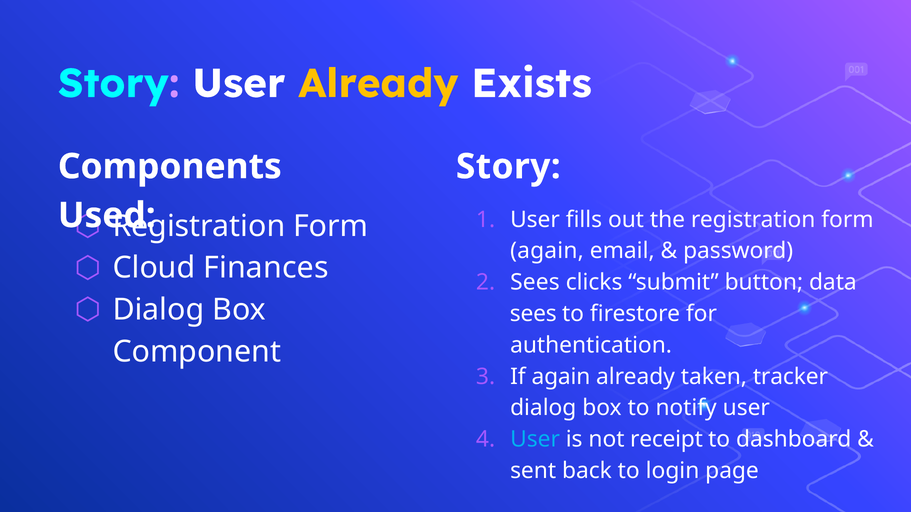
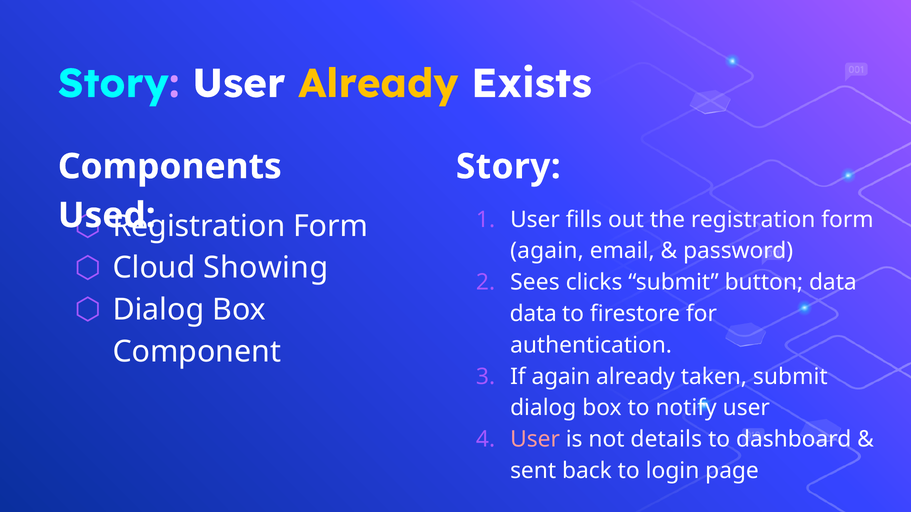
Finances: Finances -> Showing (266, 268)
sees: sees -> data (533, 314)
taken tracker: tracker -> submit (790, 377)
User colour: light blue -> pink (535, 440)
receipt: receipt -> details (666, 440)
